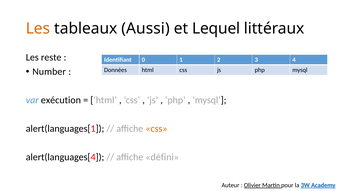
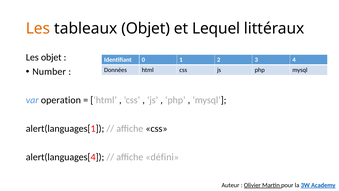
tableaux Aussi: Aussi -> Objet (146, 28)
Les reste: reste -> objet (51, 57)
exécution: exécution -> operation (61, 100)
css colour: orange -> black (156, 128)
